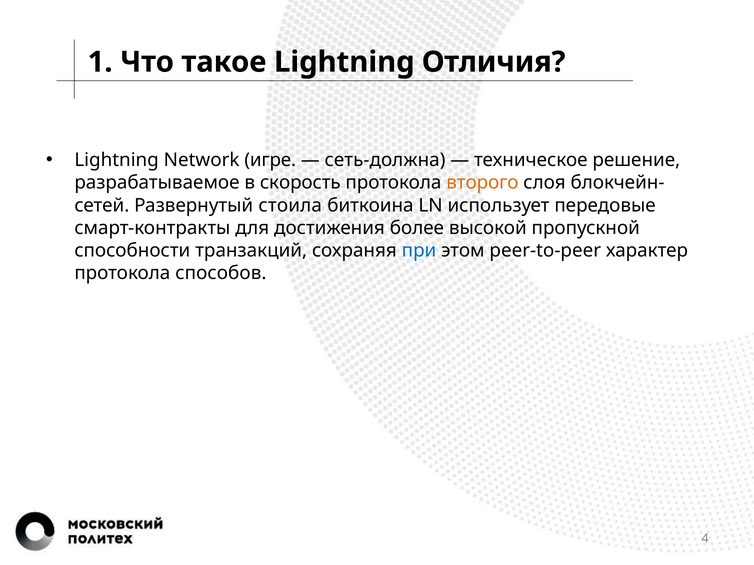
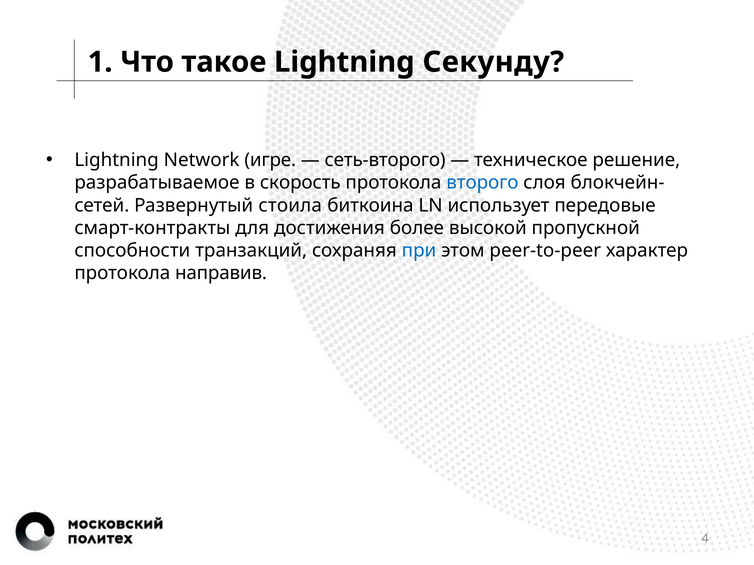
Отличия: Отличия -> Секунду (493, 62)
сеть-должна: сеть-должна -> сеть-второго (385, 160)
второго colour: orange -> blue (482, 183)
способов: способов -> направив (221, 273)
